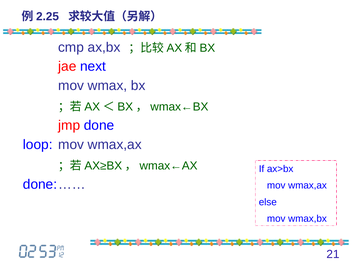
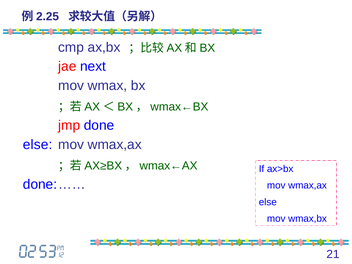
loop: loop -> else (38, 145)
